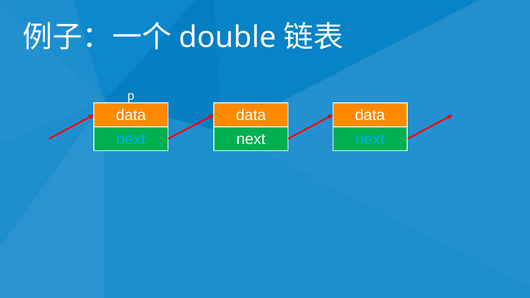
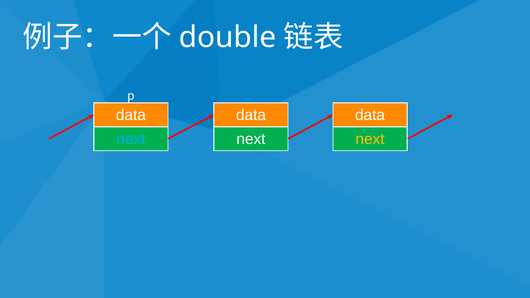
next colour: light blue -> yellow (370, 139)
